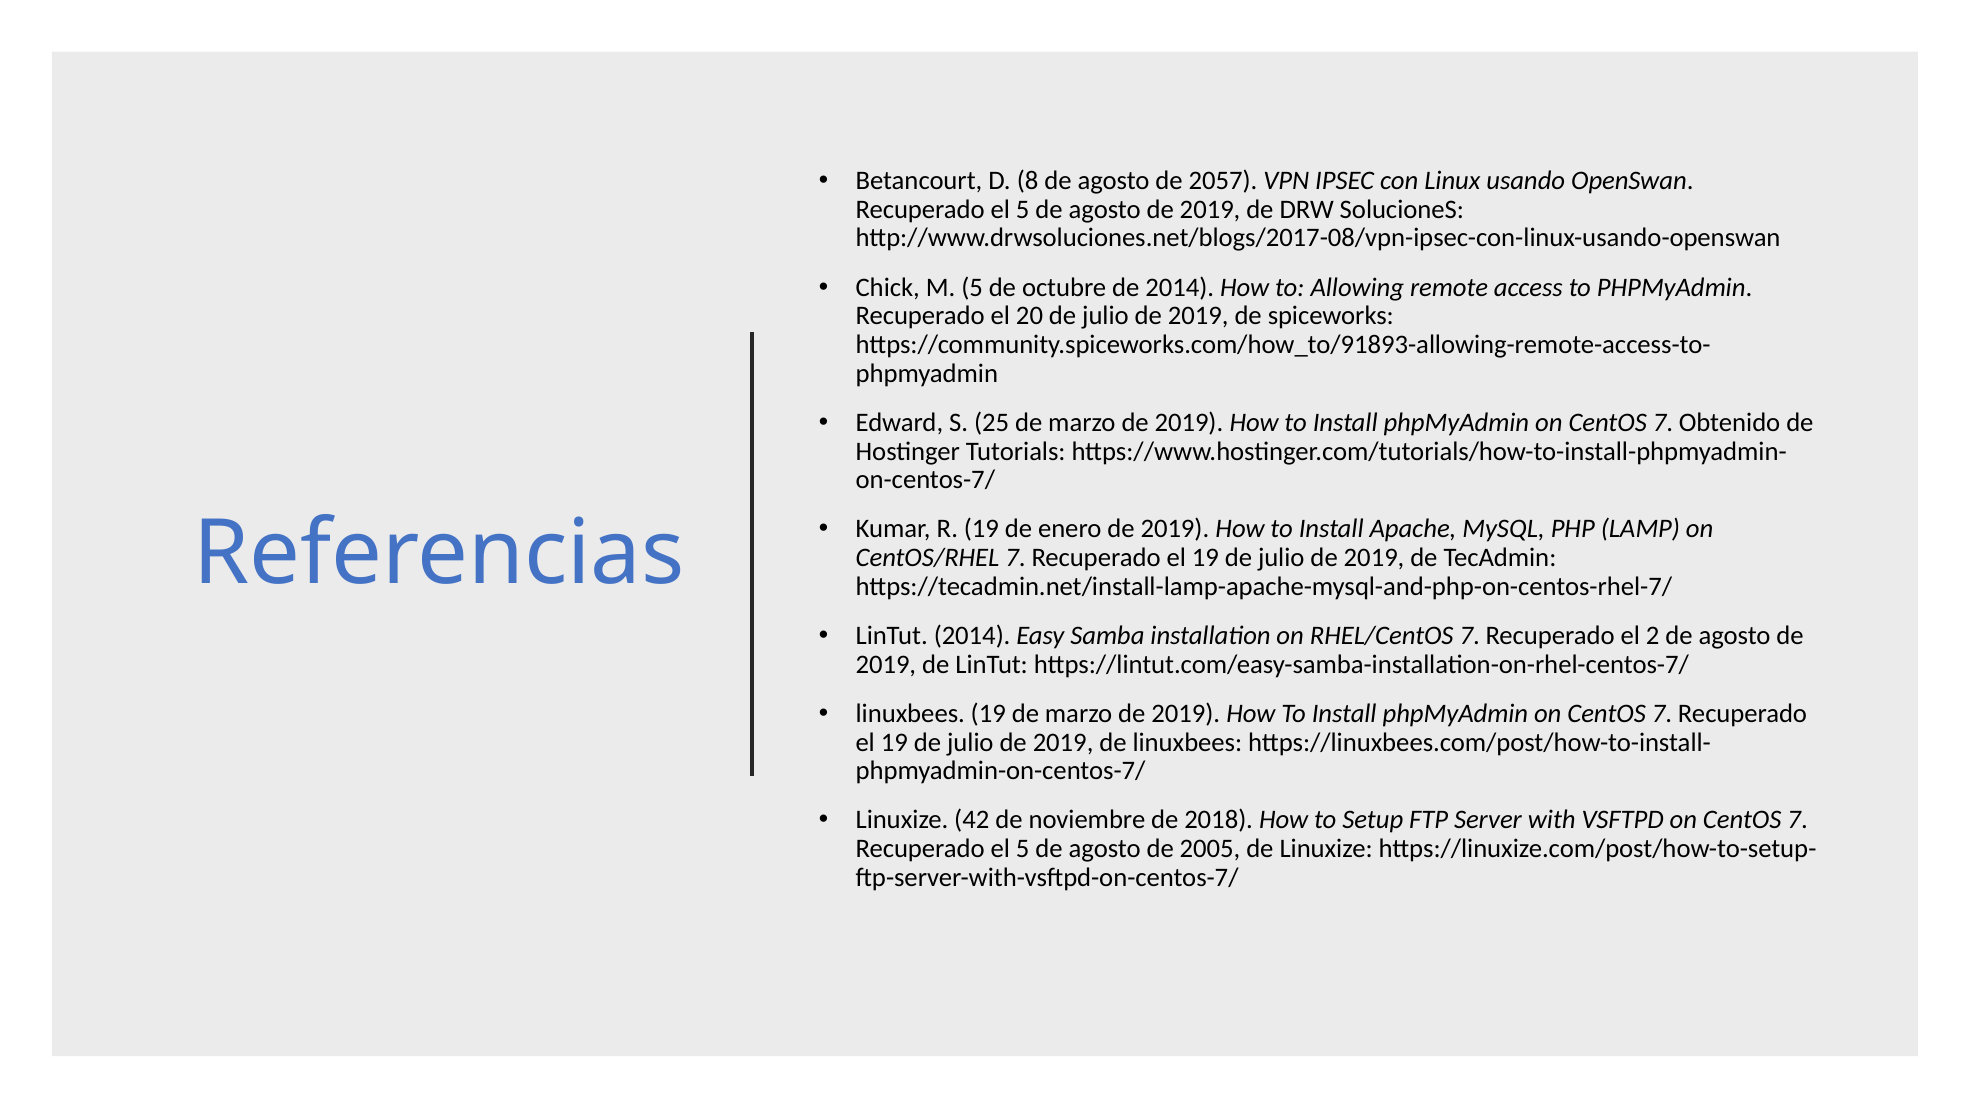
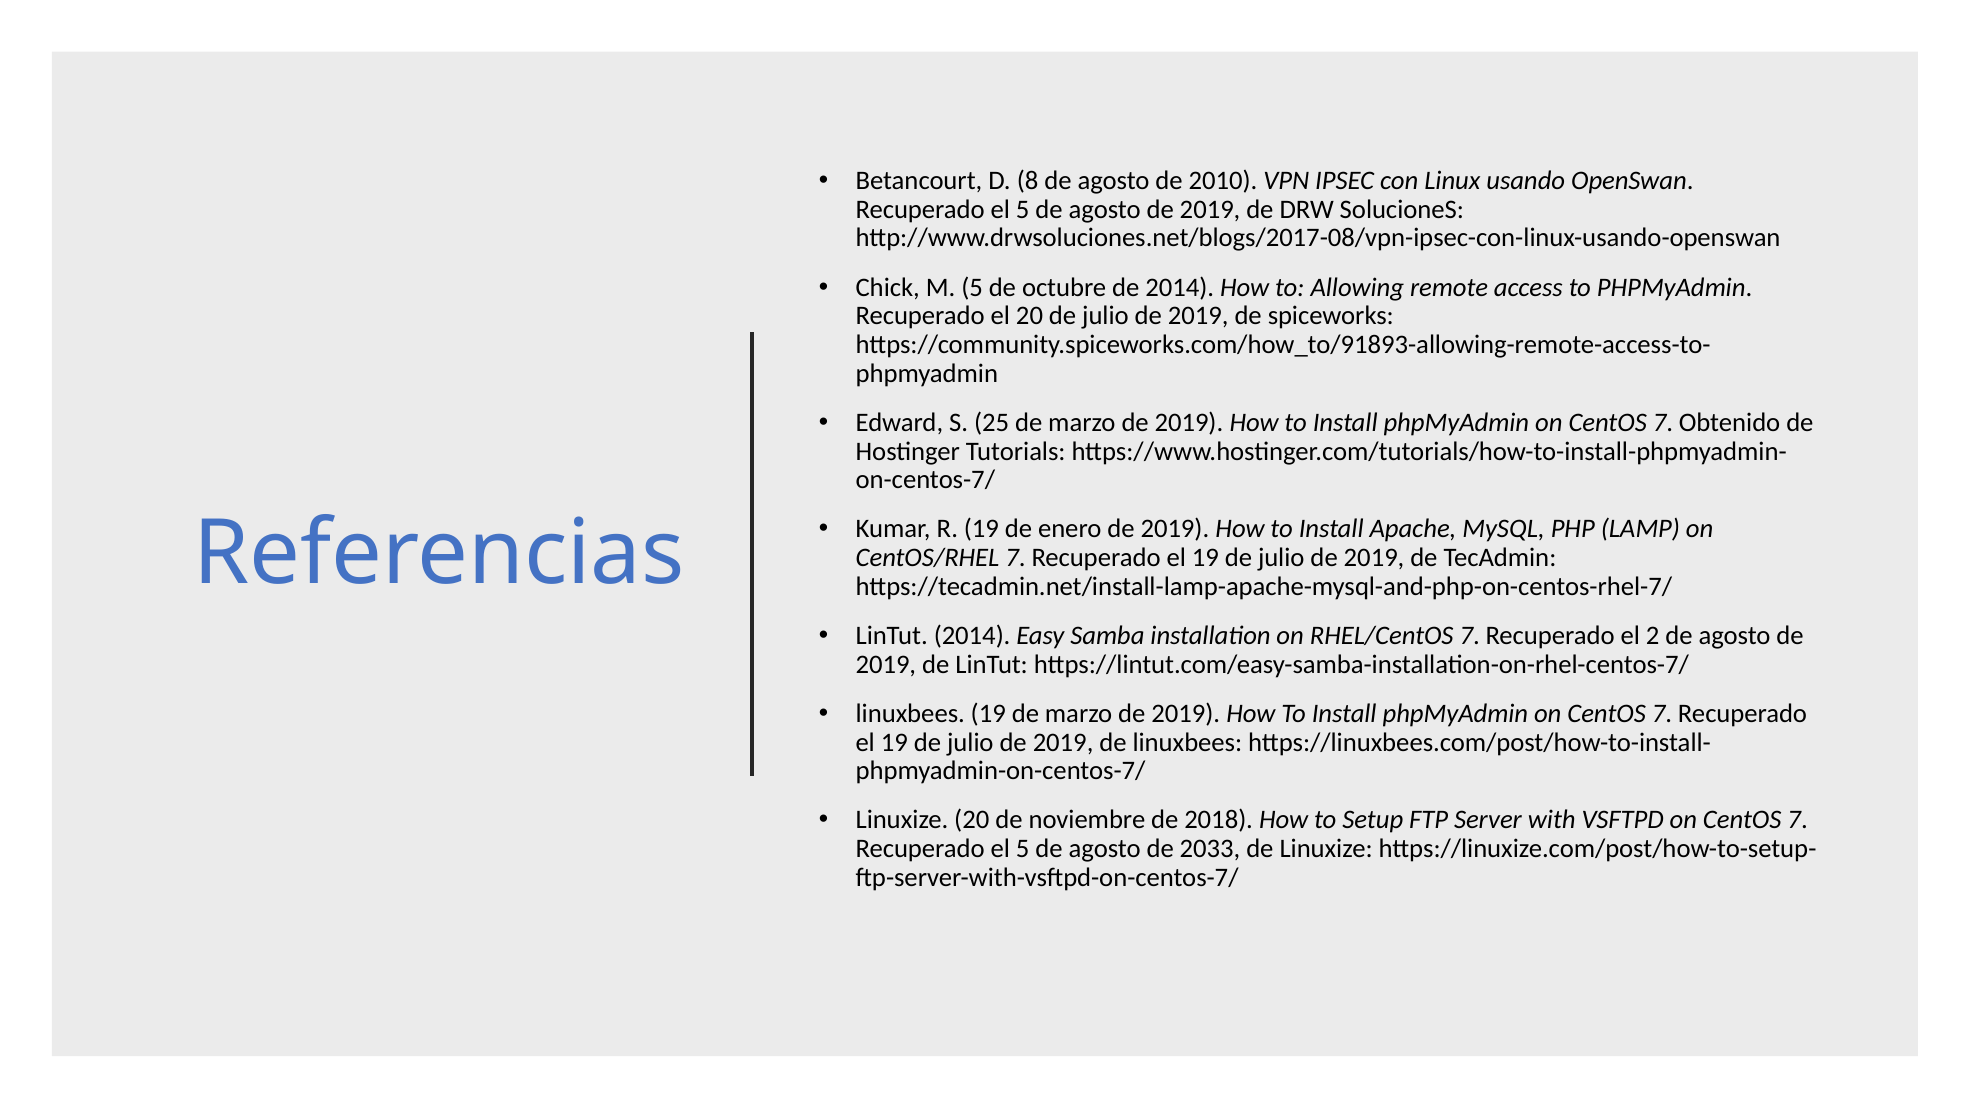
2057: 2057 -> 2010 (1223, 181)
Linuxize 42: 42 -> 20 (972, 820)
2005: 2005 -> 2033 (1210, 849)
